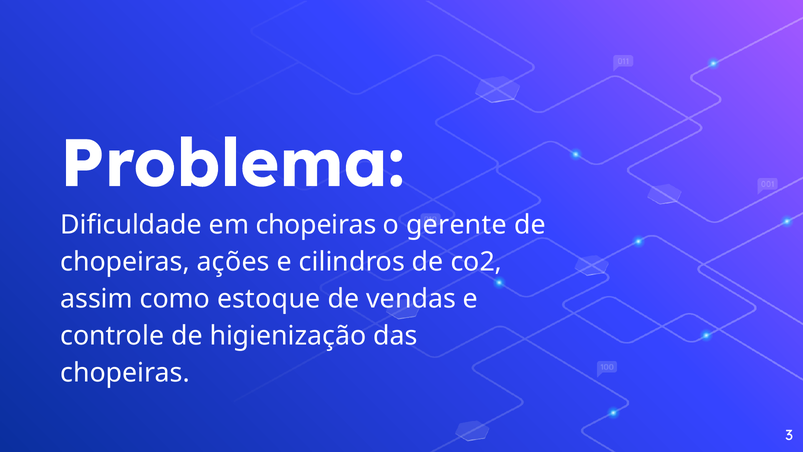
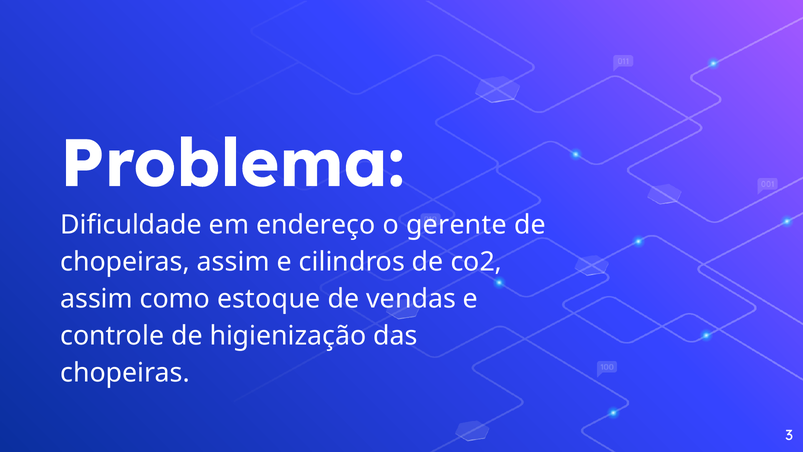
em chopeiras: chopeiras -> endereço (316, 225)
chopeiras ações: ações -> assim (233, 262)
